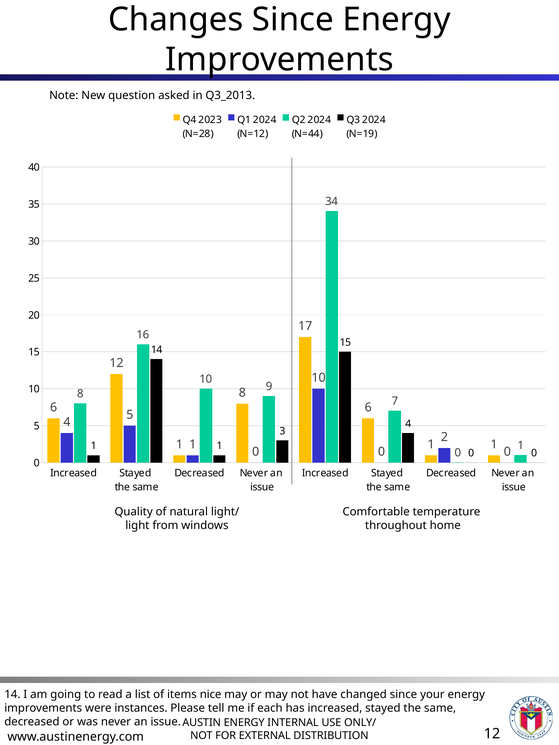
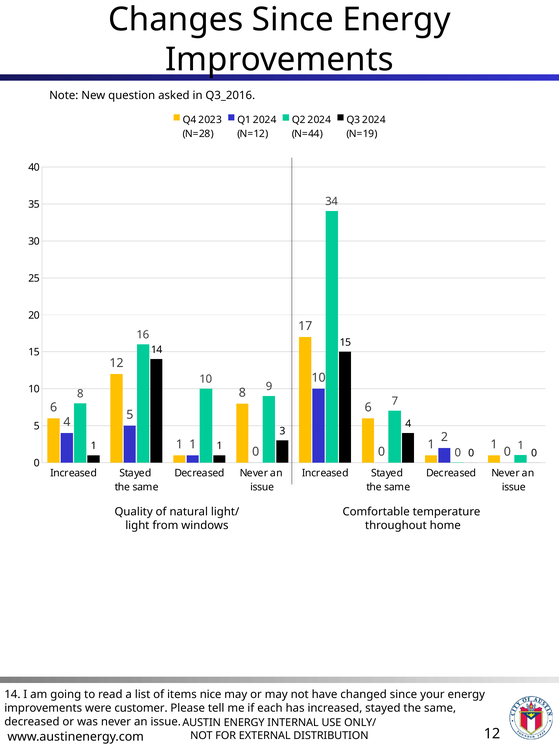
Q3_2013: Q3_2013 -> Q3_2016 (230, 96)
instances: instances -> customer (141, 708)
